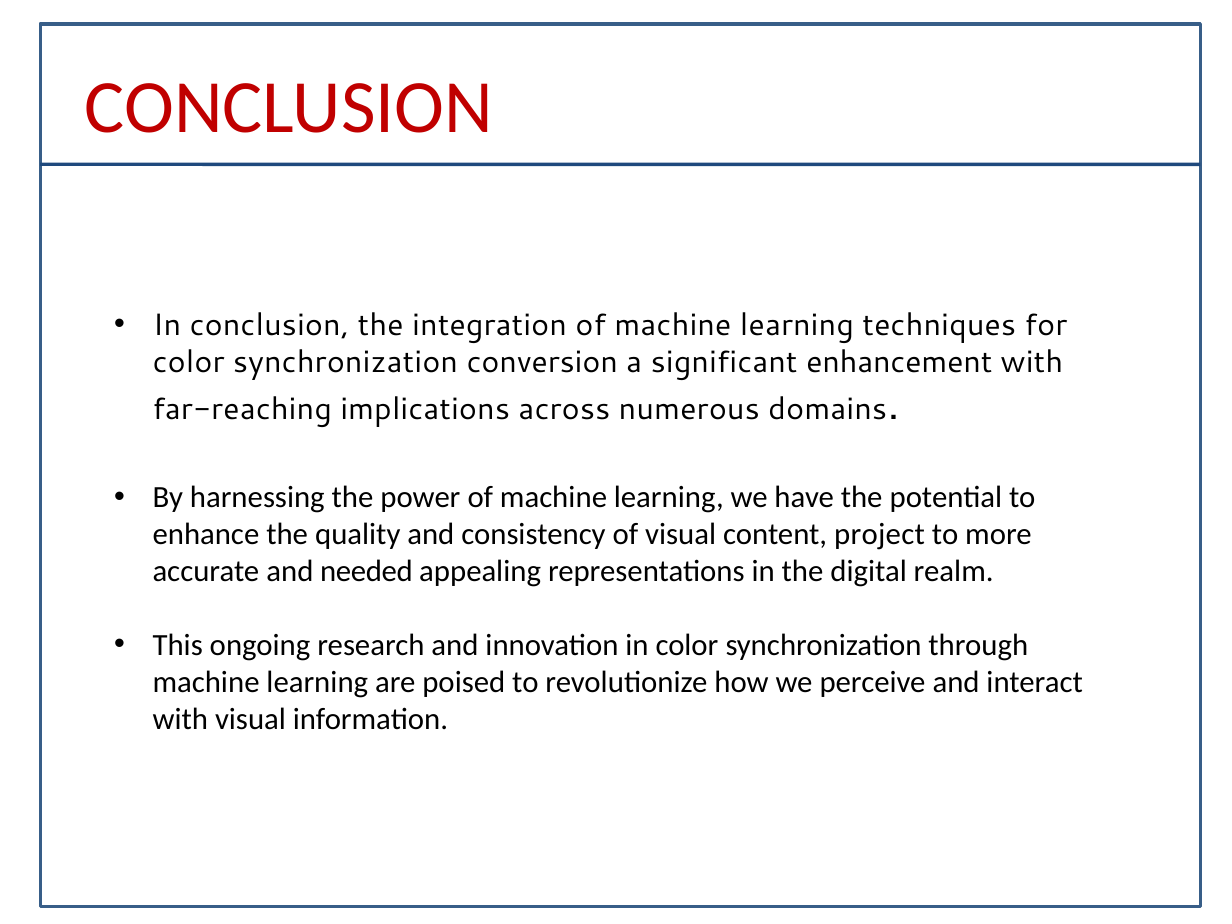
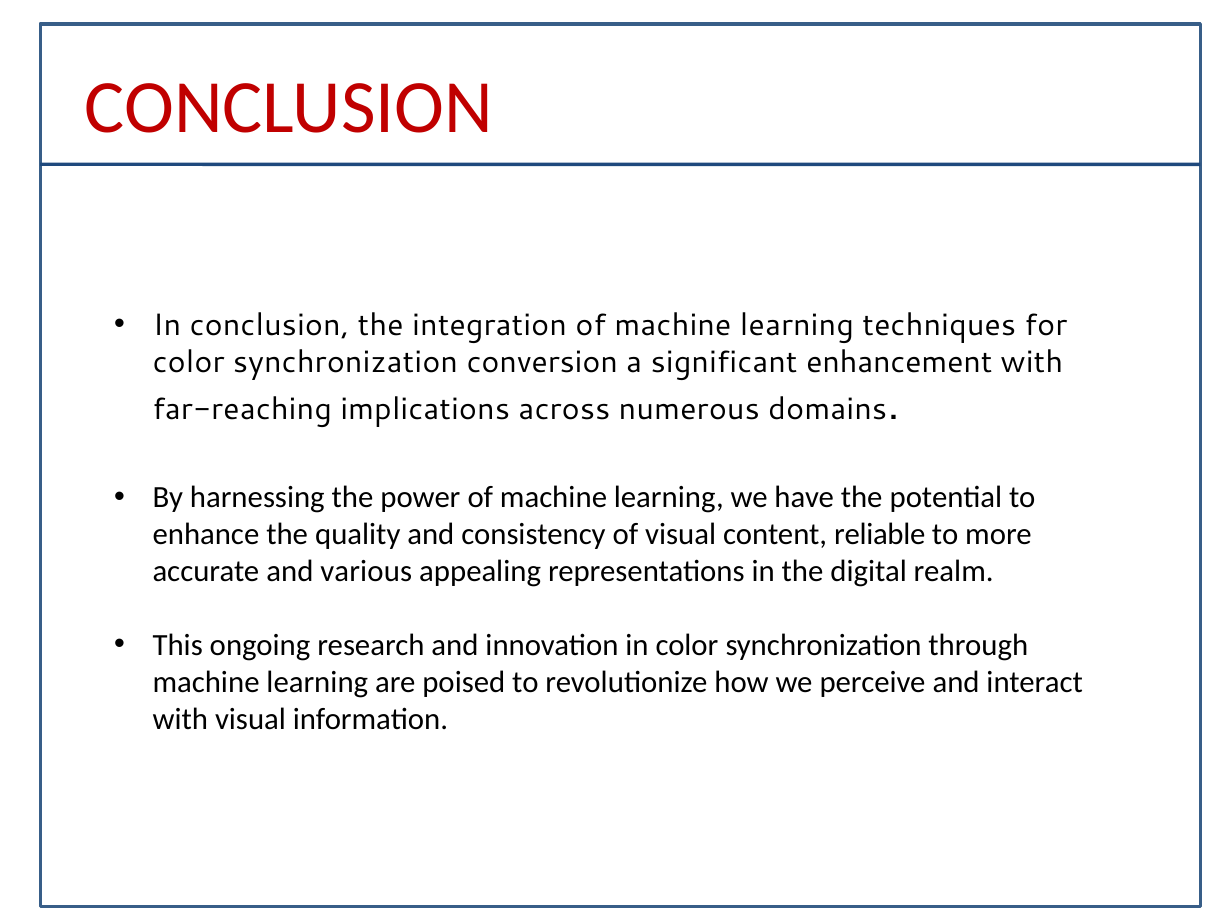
project: project -> reliable (880, 534)
needed: needed -> various (366, 571)
